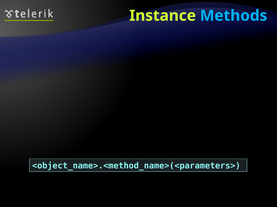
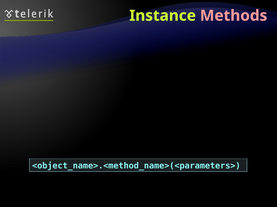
Methods colour: light blue -> pink (234, 16)
